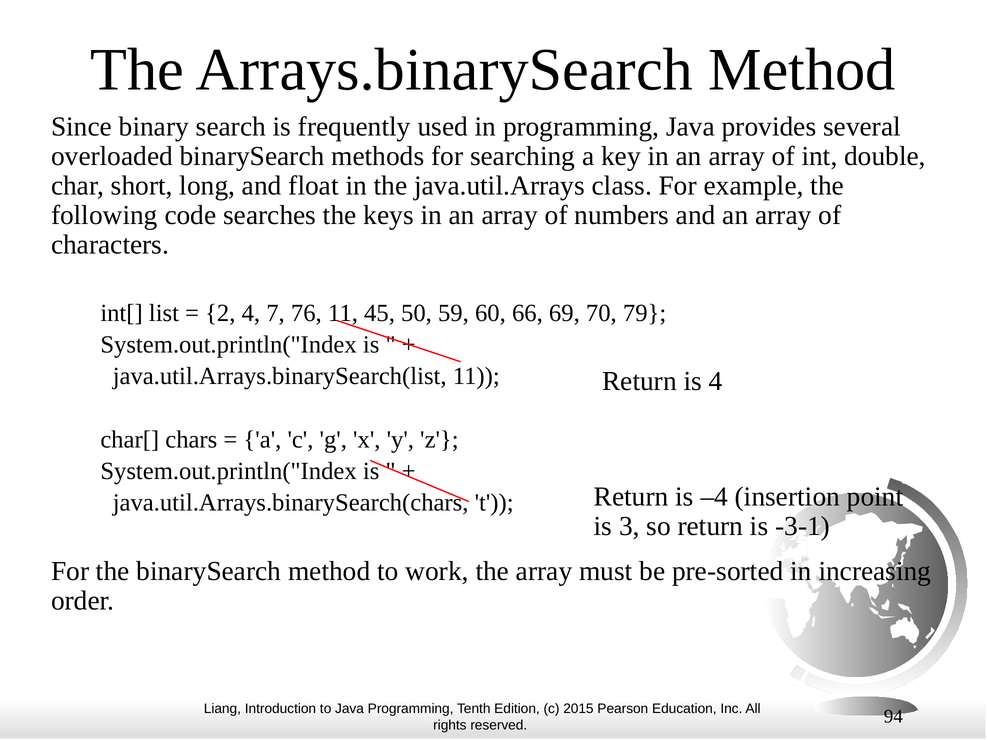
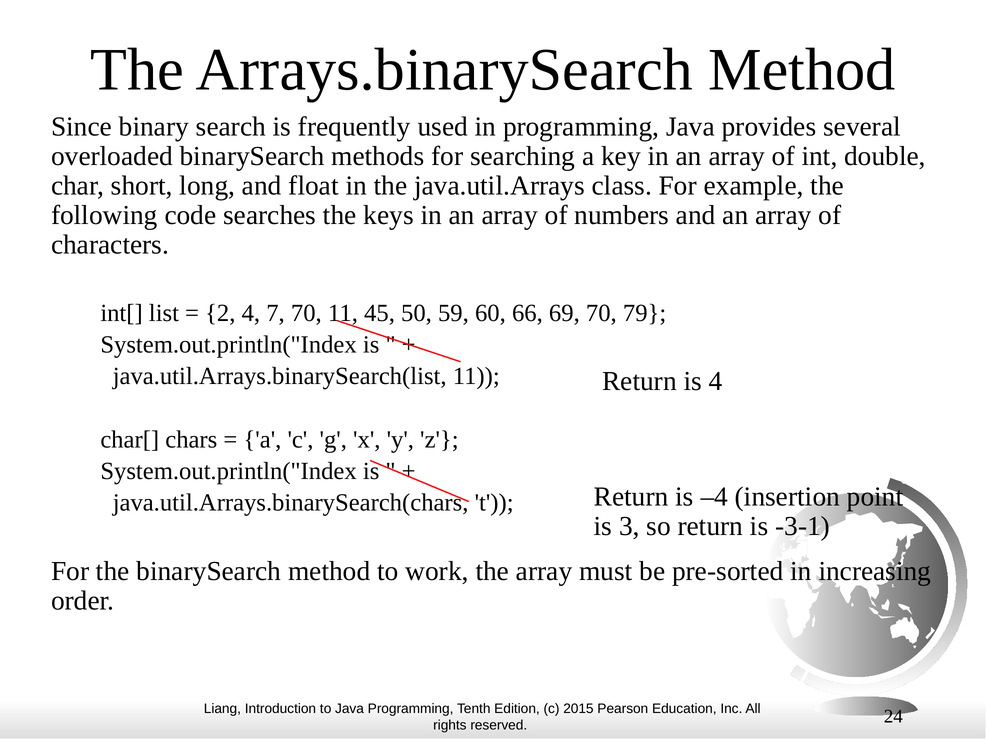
7 76: 76 -> 70 (306, 313)
94: 94 -> 24 (893, 717)
